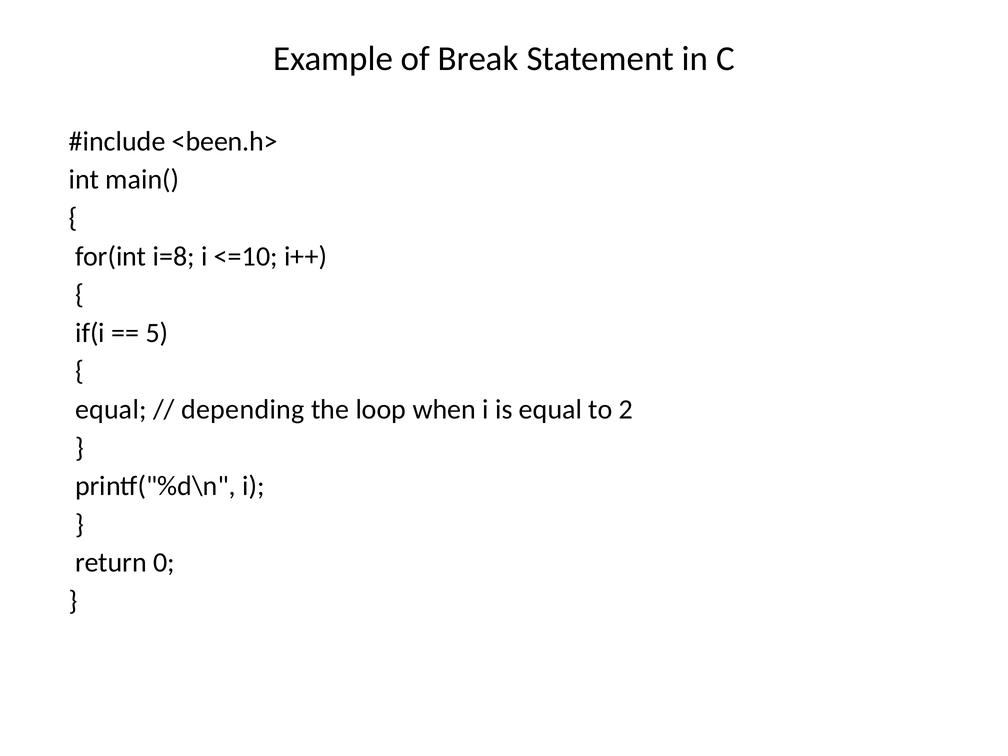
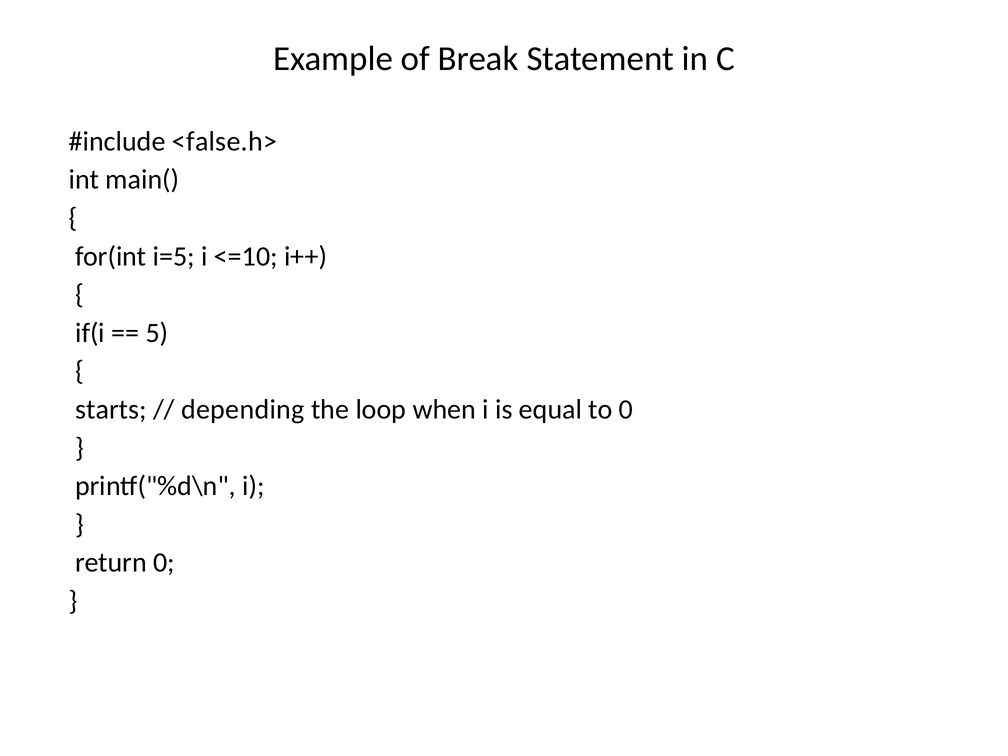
<been.h>: <been.h> -> <false.h> (225, 141)
i=8: i=8 -> i=5 (174, 256)
equal: equal -> starts (111, 409)
to 2: 2 -> 0 (626, 409)
